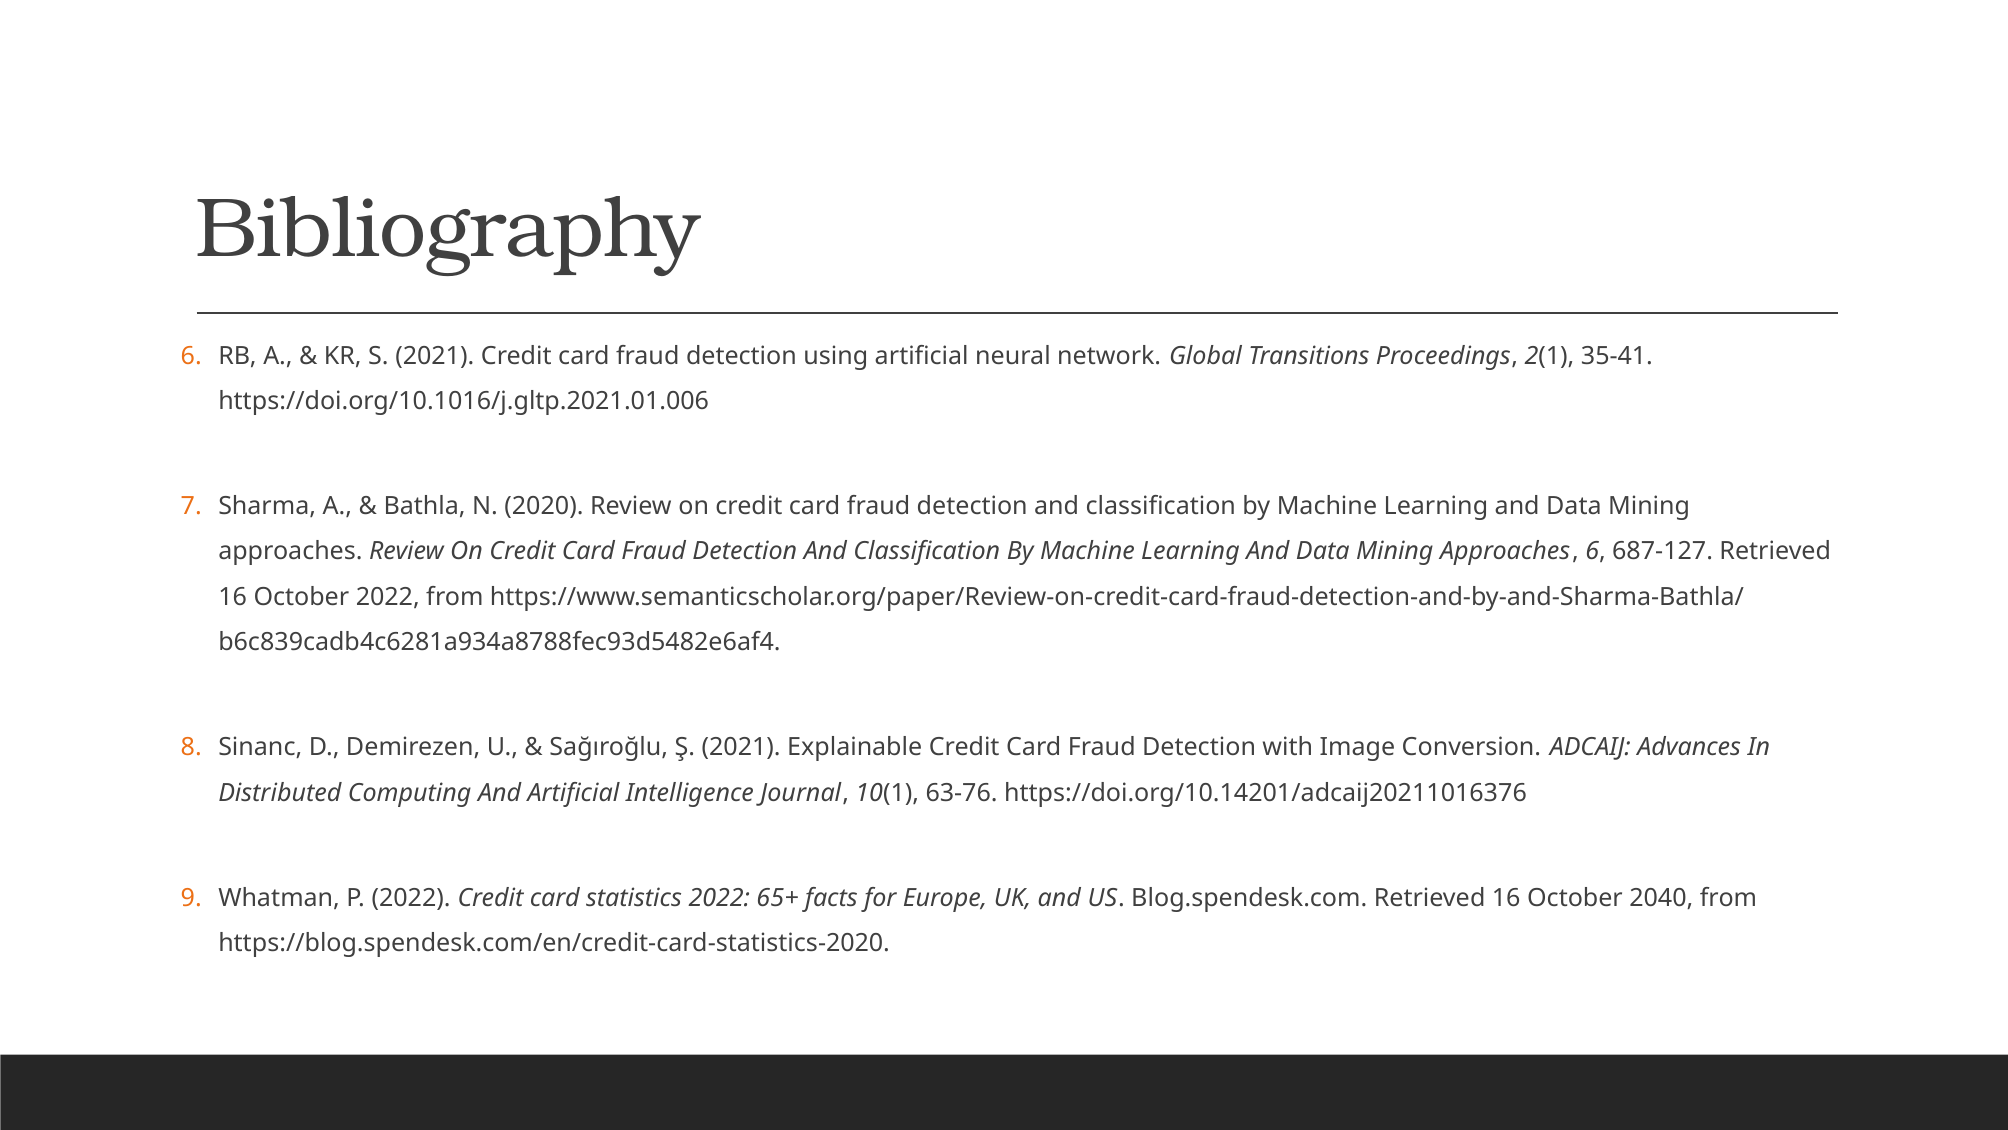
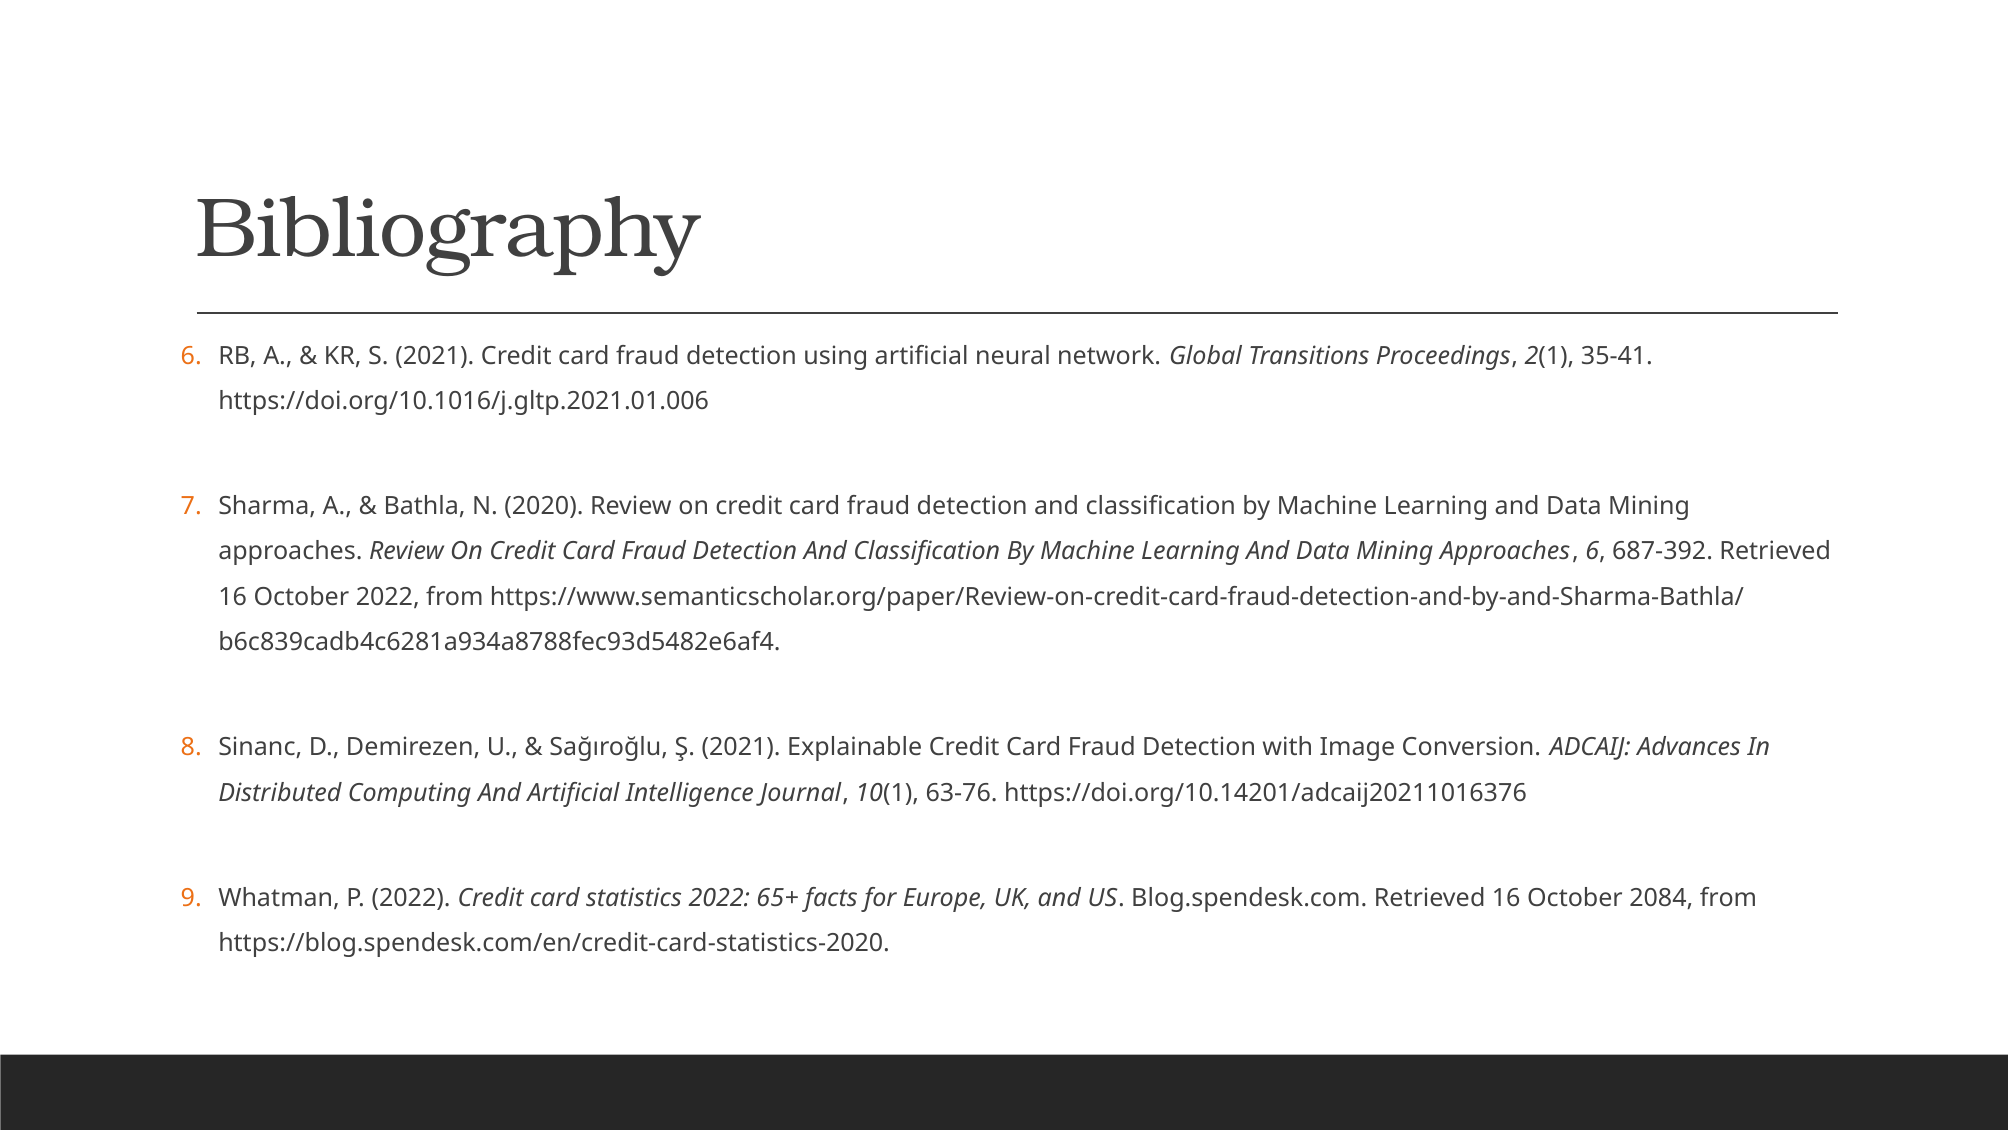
687-127: 687-127 -> 687-392 (1663, 551)
2040: 2040 -> 2084 (1661, 898)
